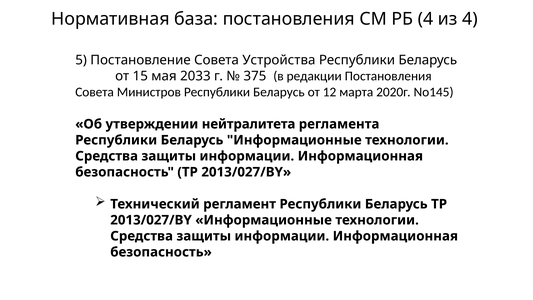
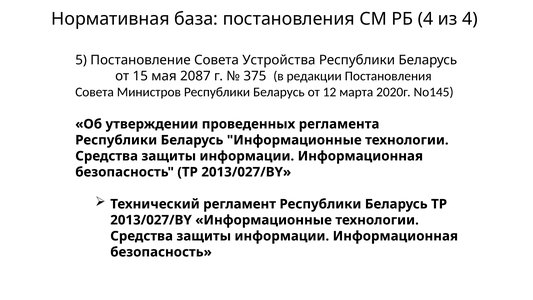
2033: 2033 -> 2087 (195, 76)
нейтралитета: нейтралитета -> проведенных (248, 124)
